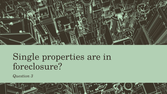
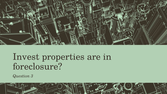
Single: Single -> Invest (26, 57)
